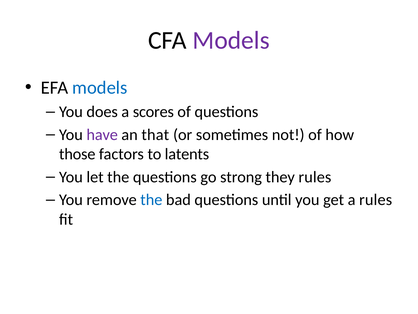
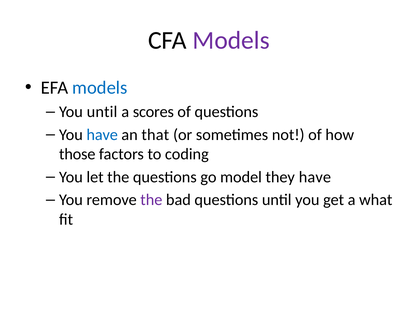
You does: does -> until (102, 112)
have colour: purple -> blue (102, 134)
latents: latents -> coding (187, 154)
strong: strong -> model (241, 177)
they rules: rules -> have (315, 177)
the colour: blue -> purple (151, 200)
a rules: rules -> what (376, 200)
